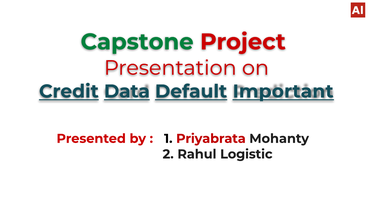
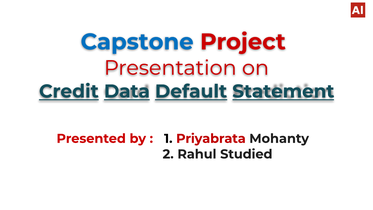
Capstone colour: green -> blue (137, 42)
Important: Important -> Statement (283, 91)
Logistic: Logistic -> Studied (246, 154)
